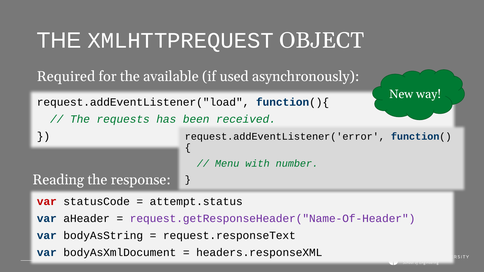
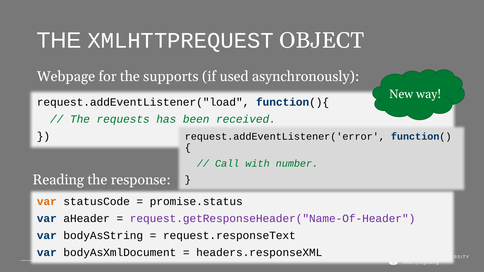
Required: Required -> Webpage (66, 76)
available: available -> supports (171, 76)
Menu: Menu -> Call (227, 164)
var colour: red -> orange (47, 202)
attempt.status: attempt.status -> promise.status (196, 202)
